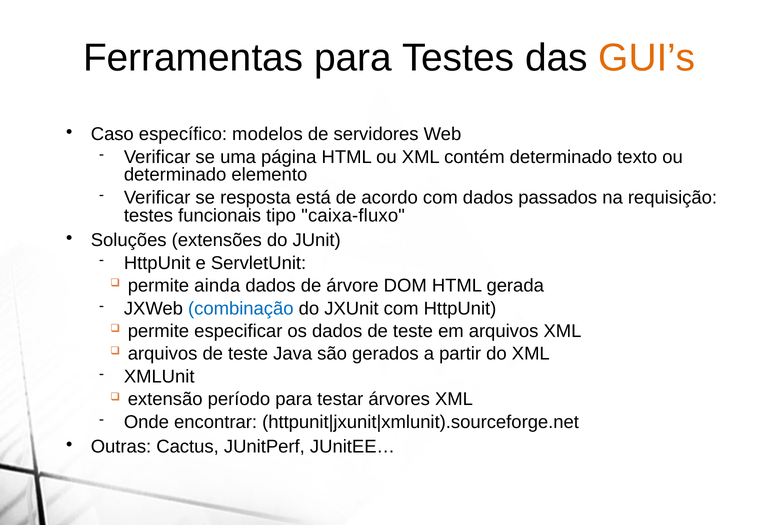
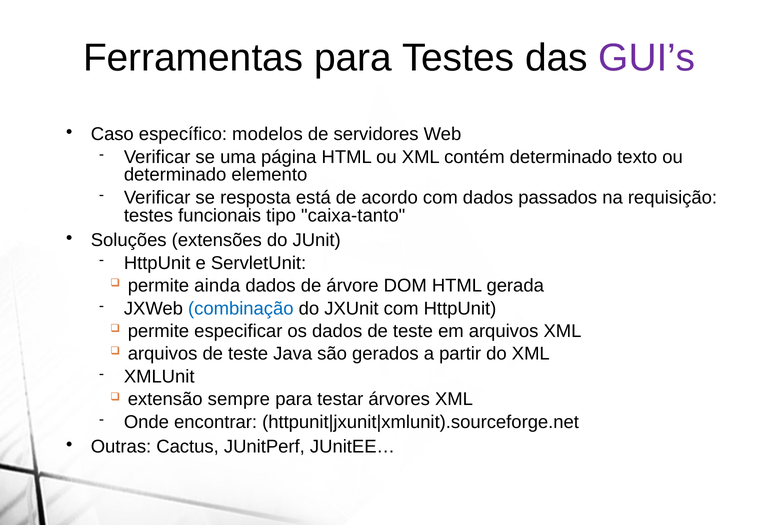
GUI’s colour: orange -> purple (647, 58)
caixa-fluxo: caixa-fluxo -> caixa-tanto (353, 216)
período: período -> sempre (239, 400)
